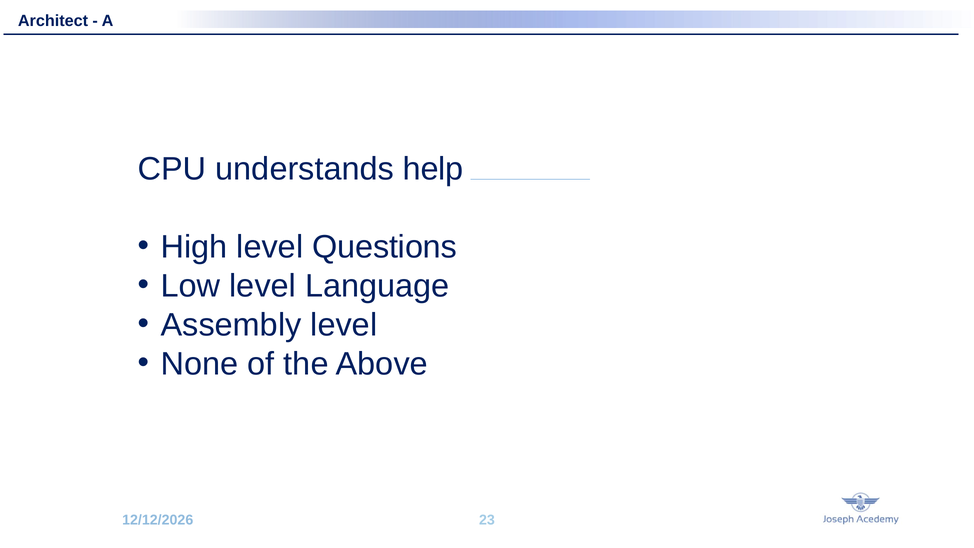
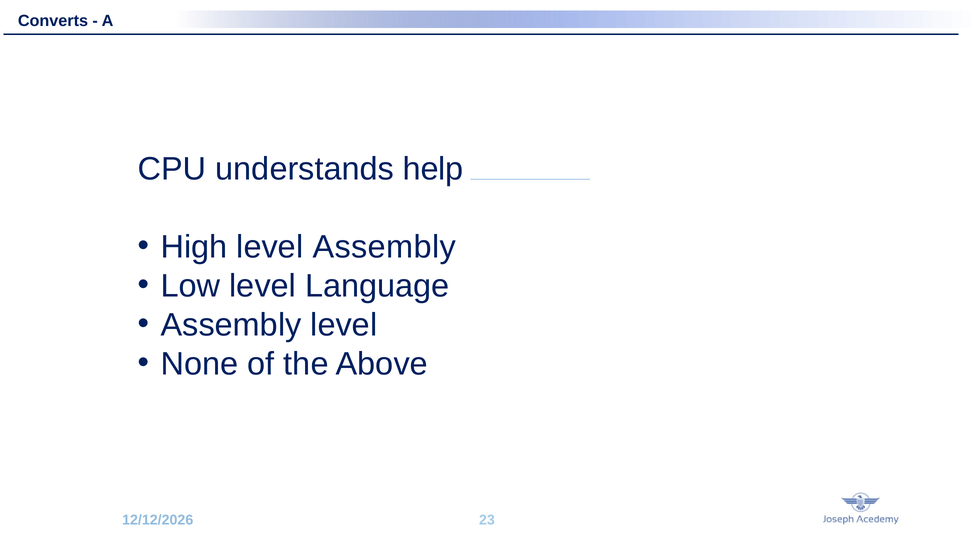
Architect: Architect -> Converts (53, 21)
level Questions: Questions -> Assembly (384, 247)
